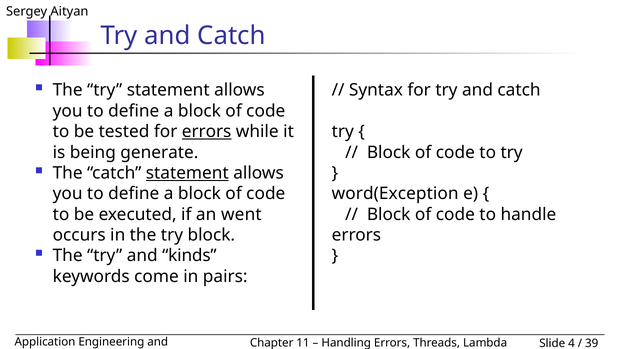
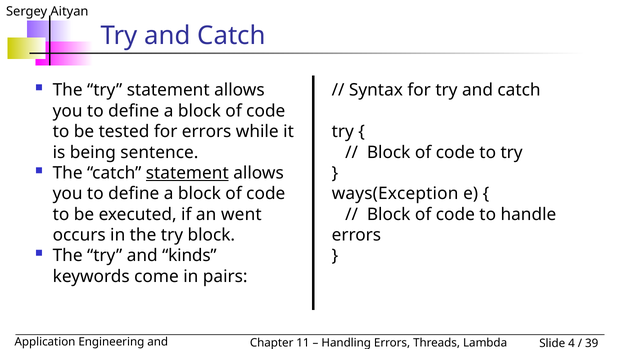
errors underline: present -> none (207, 132)
generate: generate -> sentence (159, 152)
word(Exception: word(Exception -> ways(Exception (395, 194)
